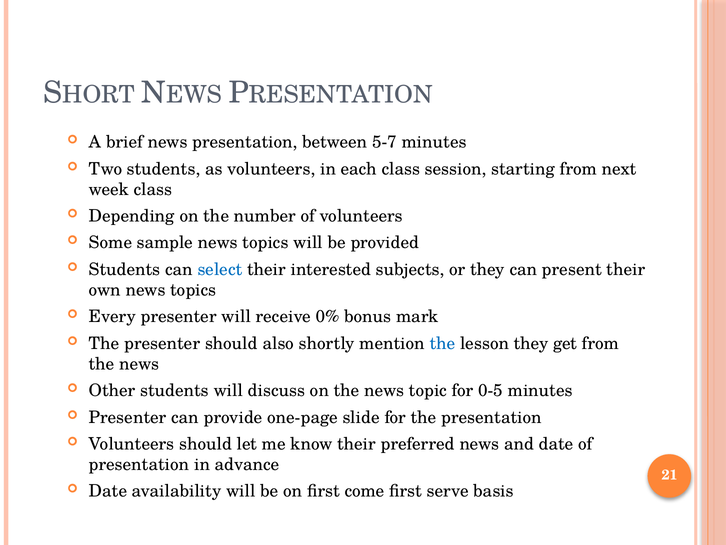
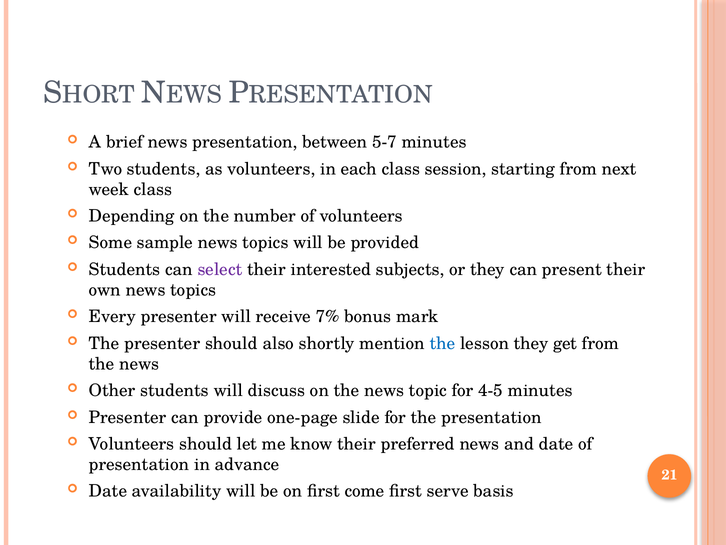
select colour: blue -> purple (220, 269)
0%: 0% -> 7% (328, 316)
0-5: 0-5 -> 4-5 (491, 390)
